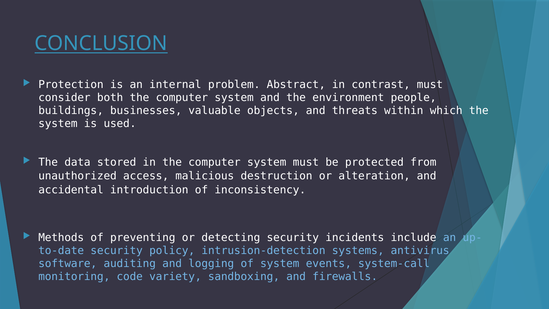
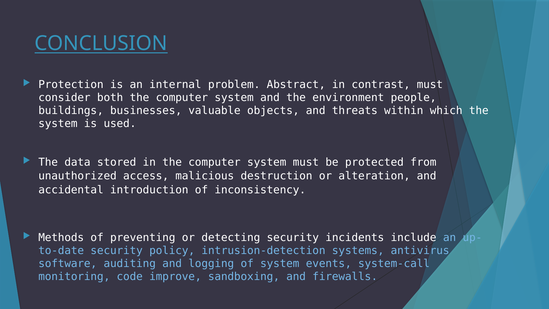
variety: variety -> improve (175, 277)
